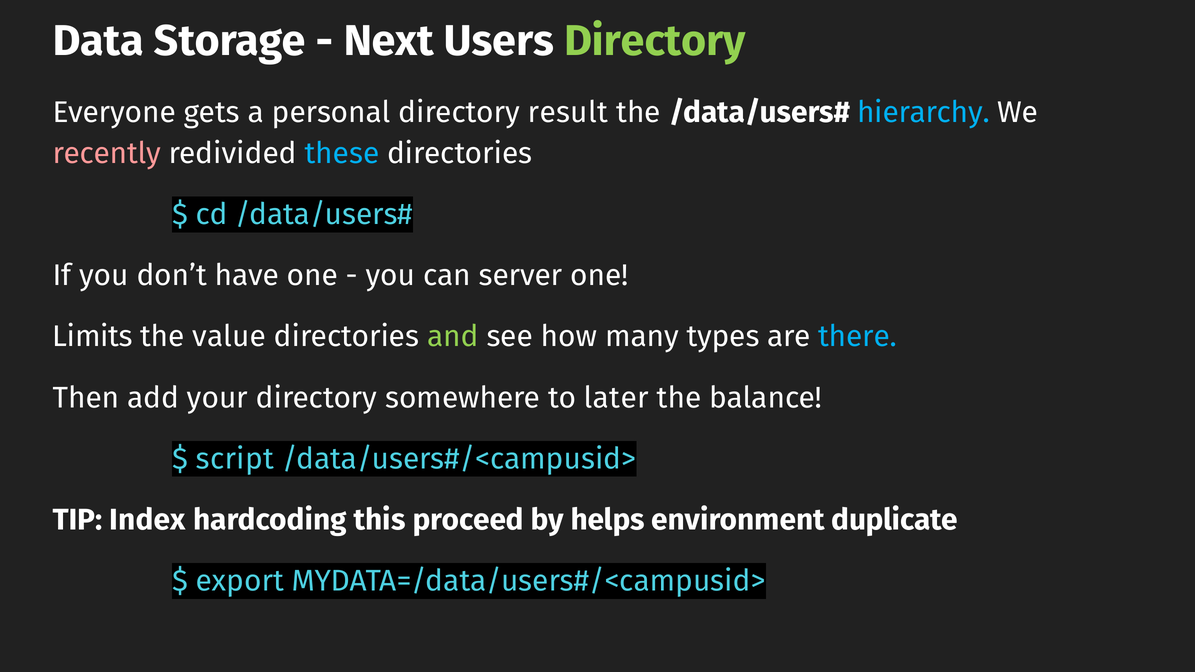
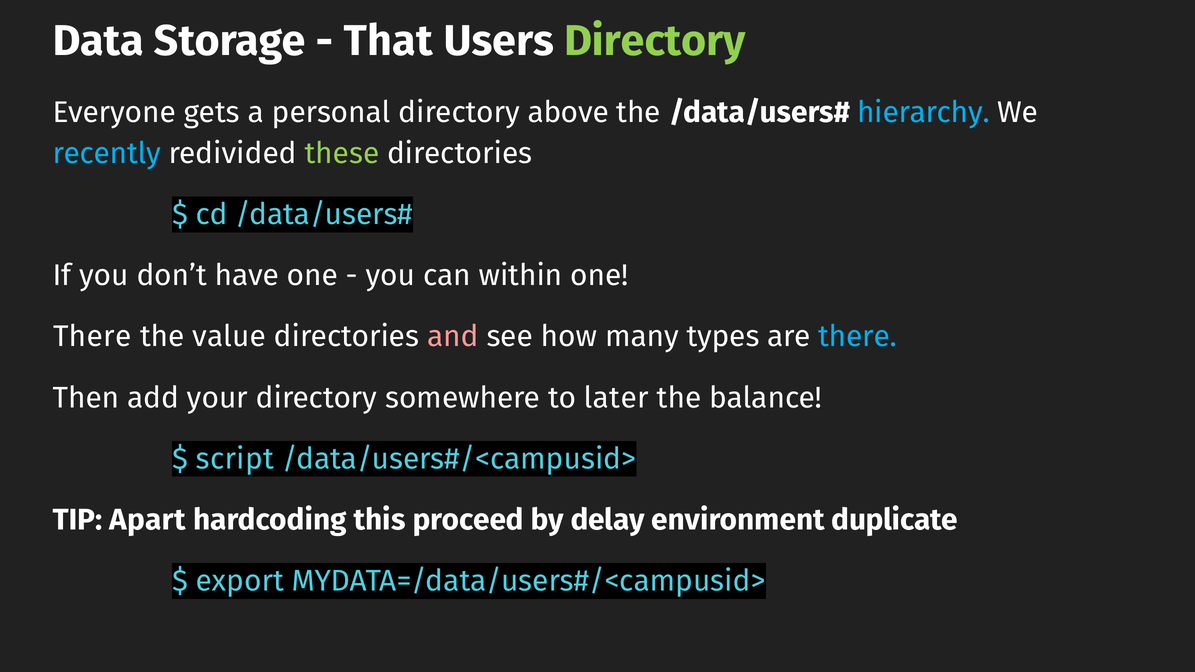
Next: Next -> That (388, 41)
result: result -> above (568, 112)
recently colour: pink -> light blue (107, 153)
these colour: light blue -> light green (342, 153)
server: server -> within (521, 276)
Limits: Limits -> There (92, 337)
and colour: light green -> pink (453, 337)
Index: Index -> Apart (148, 520)
helps: helps -> delay (608, 520)
